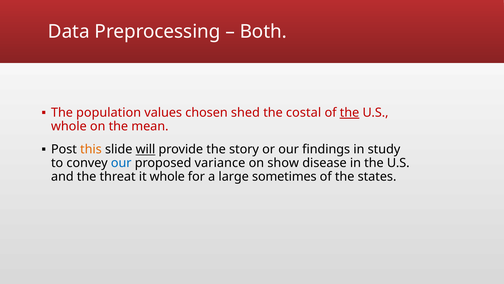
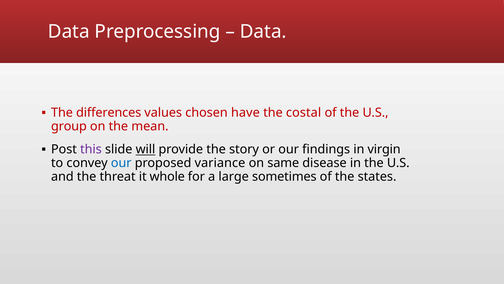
Both: Both -> Data (263, 31)
population: population -> differences (109, 113)
shed: shed -> have (245, 113)
the underline: present -> none (350, 113)
whole: whole -> group (69, 126)
this colour: orange -> purple (91, 149)
study: study -> virgin (384, 149)
show: show -> same (283, 163)
